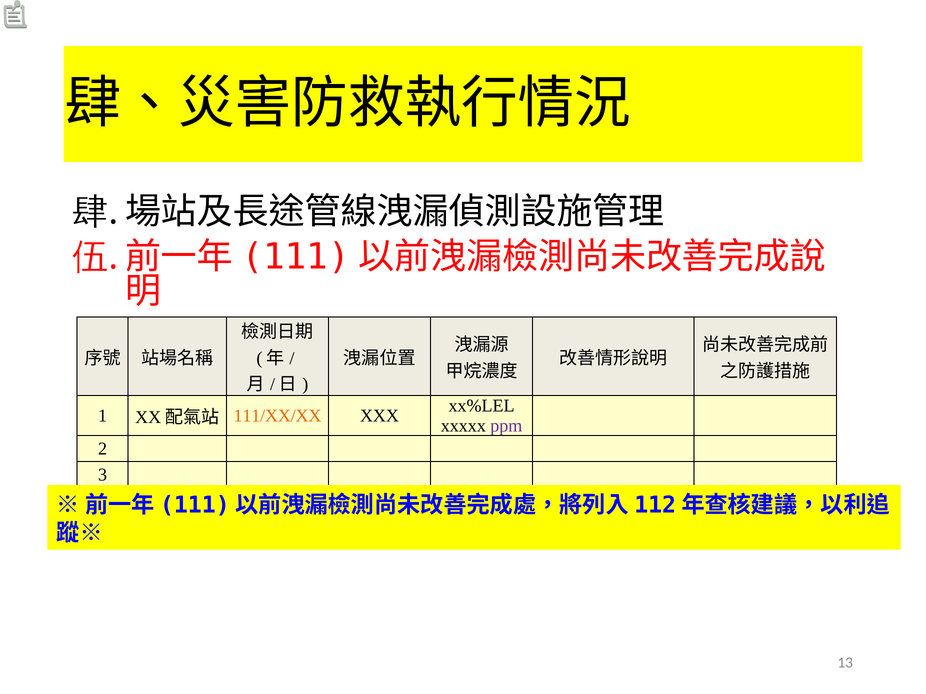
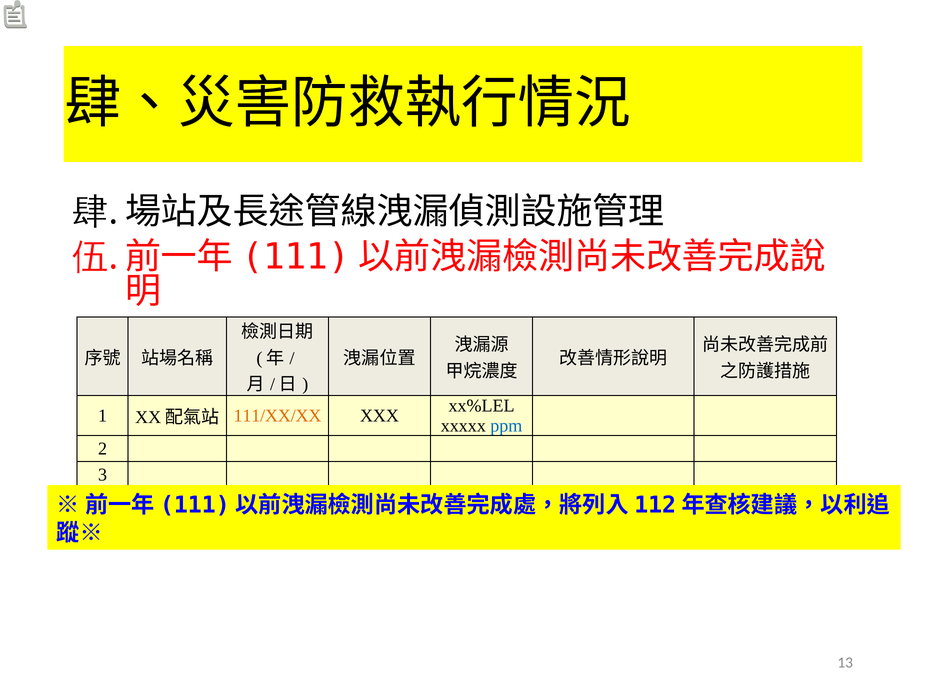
ppm colour: purple -> blue (506, 426)
